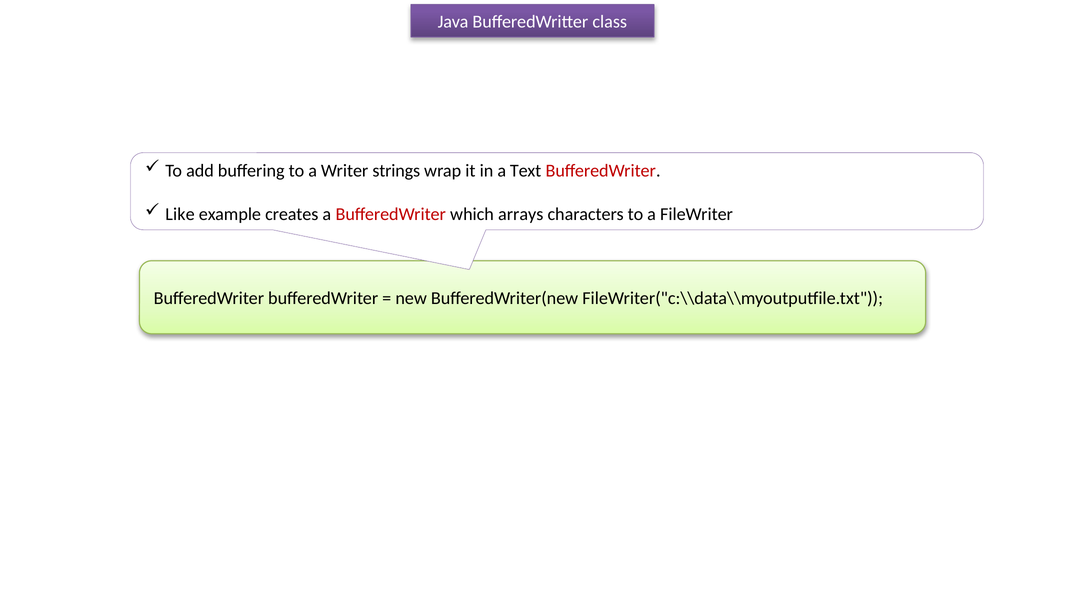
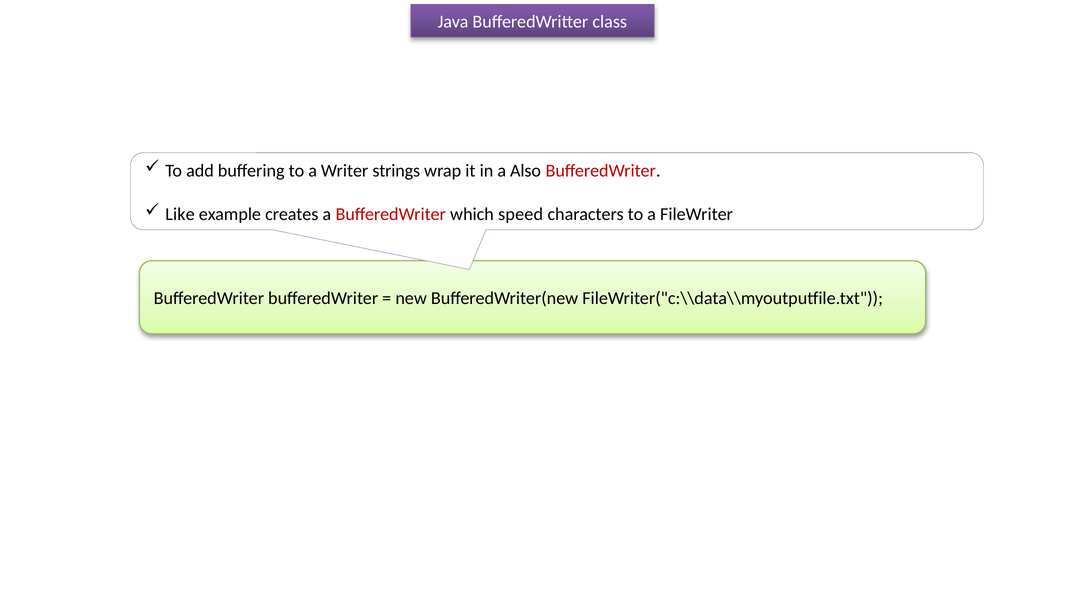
Text: Text -> Also (526, 171)
arrays: arrays -> speed (521, 214)
